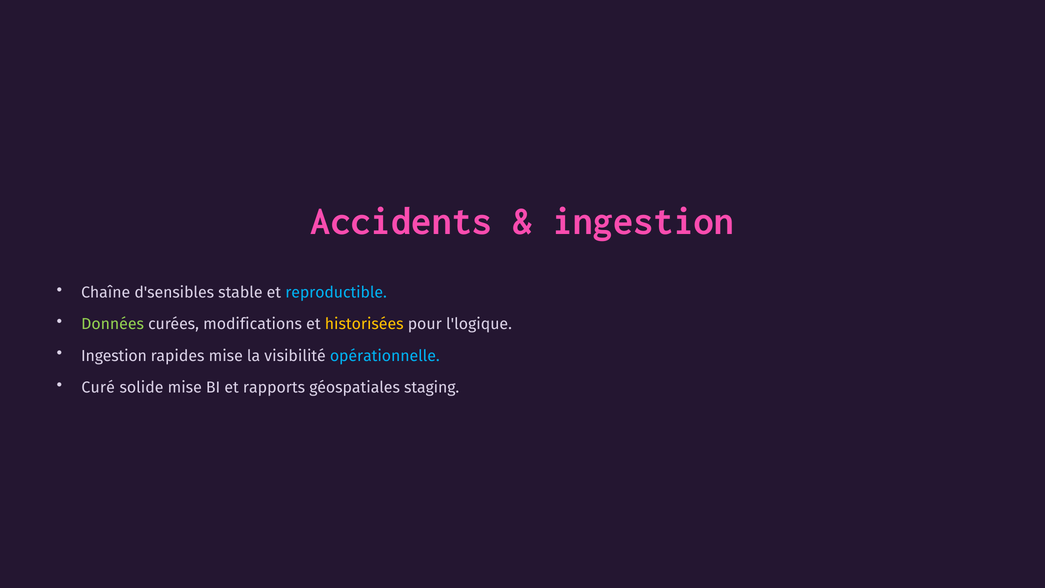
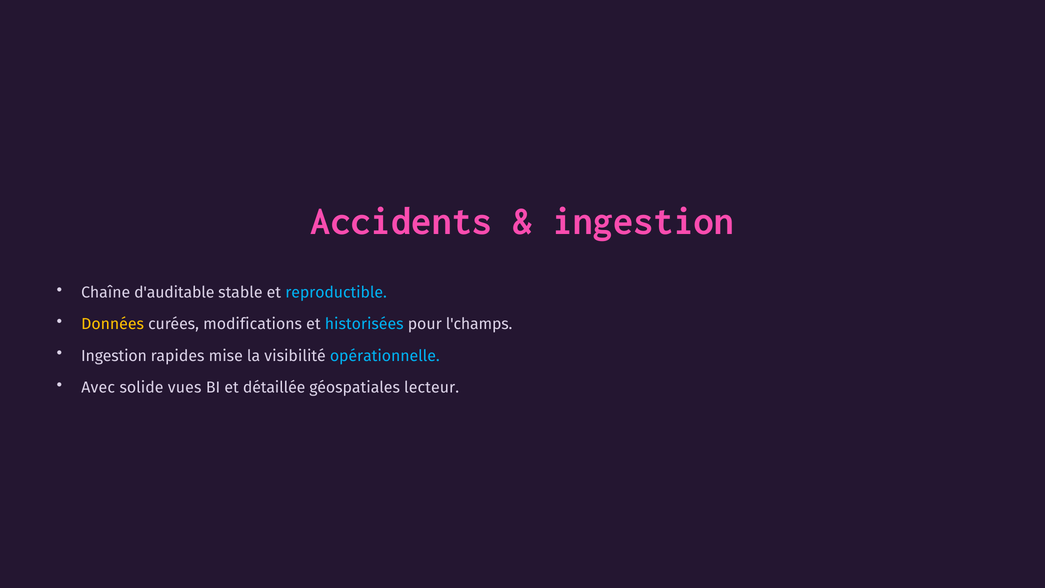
d'sensibles: d'sensibles -> d'auditable (174, 293)
Données colour: light green -> yellow (113, 324)
historisées colour: yellow -> light blue (364, 324)
l'logique: l'logique -> l'champs (479, 324)
Curé: Curé -> Avec (98, 387)
solide mise: mise -> vues (185, 387)
rapports: rapports -> détaillée (274, 387)
staging: staging -> lecteur (432, 387)
